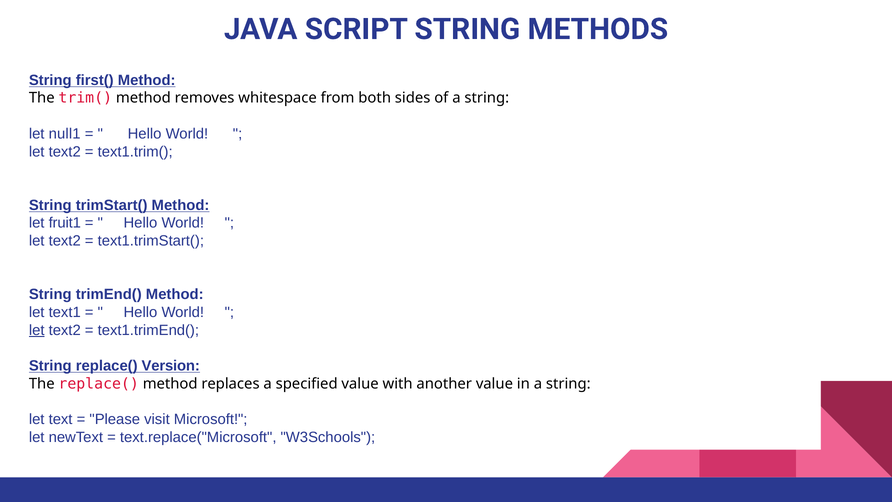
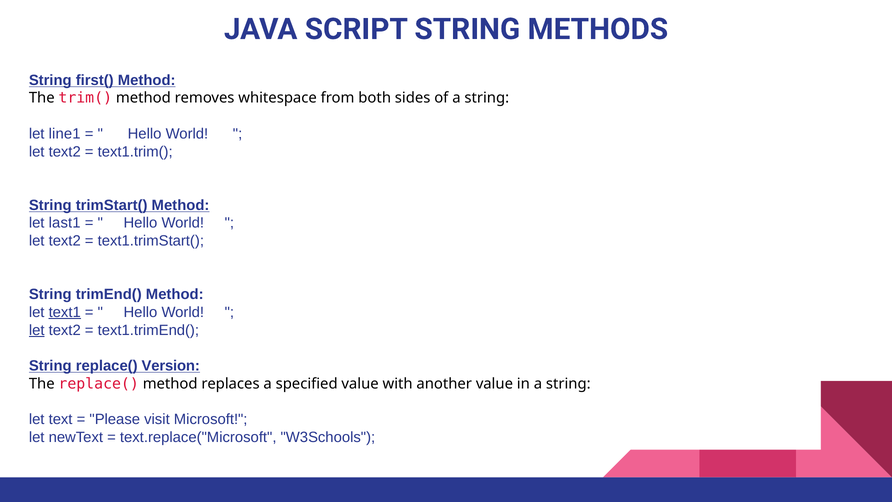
null1: null1 -> line1 (65, 134)
fruit1: fruit1 -> last1 (65, 223)
text1 underline: none -> present (65, 312)
